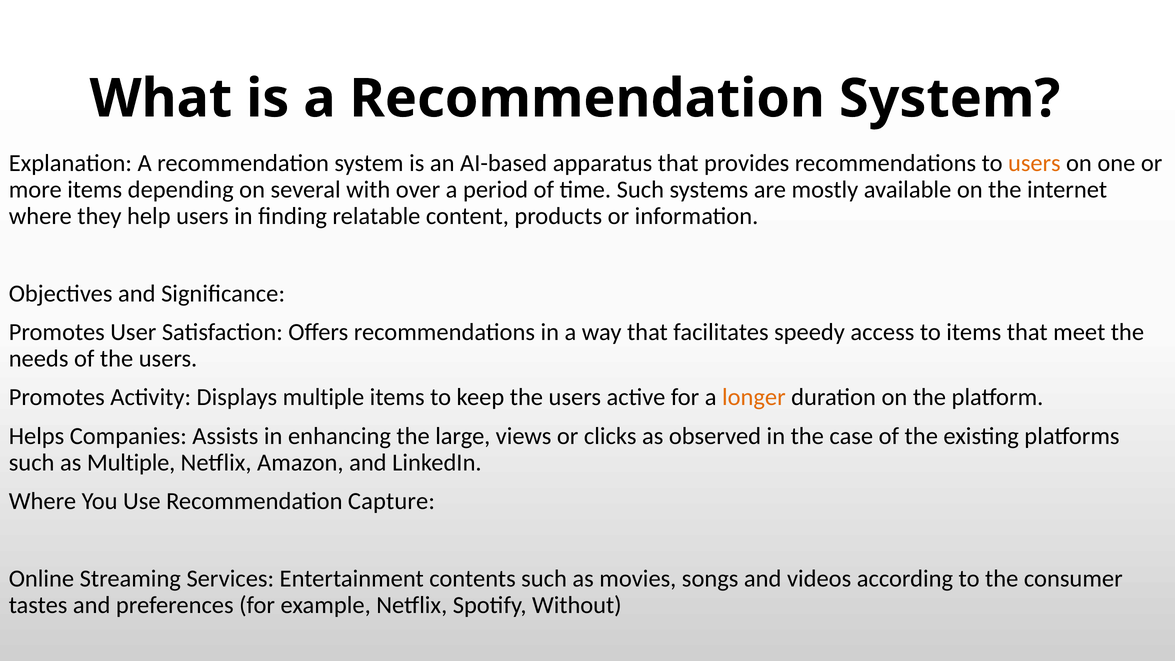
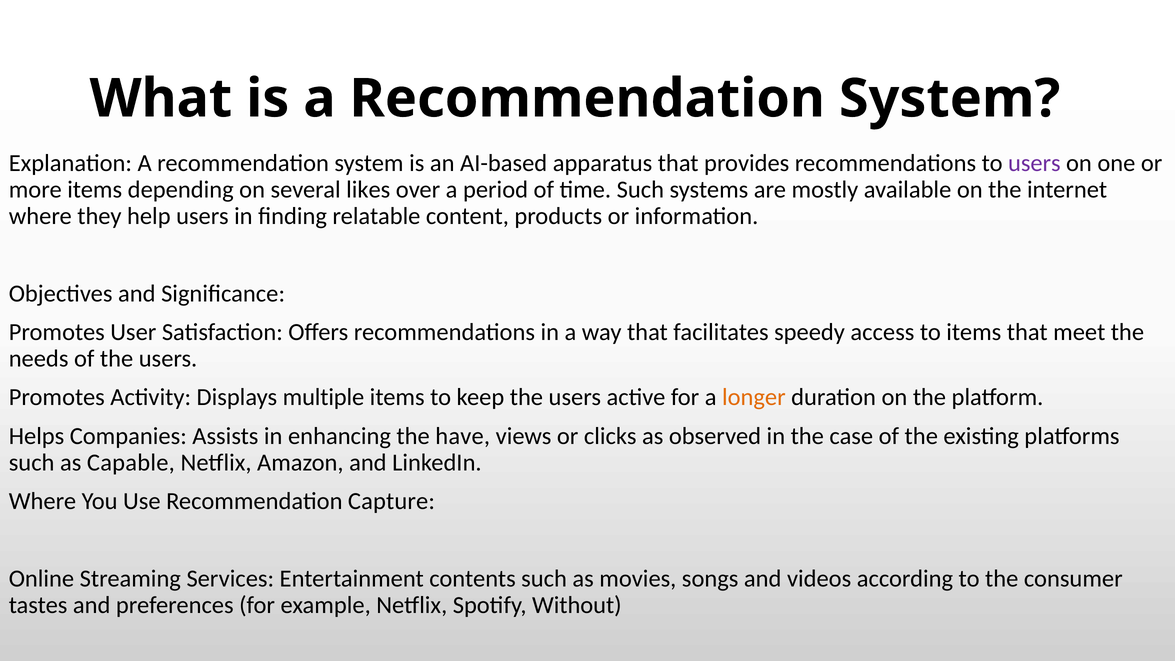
users colour: orange -> purple (1034, 163)
with: with -> likes (368, 190)
large: large -> have (463, 436)
as Multiple: Multiple -> Capable (131, 462)
